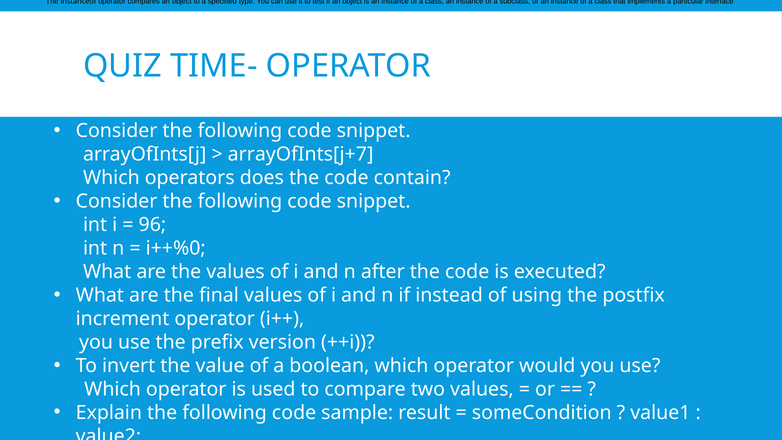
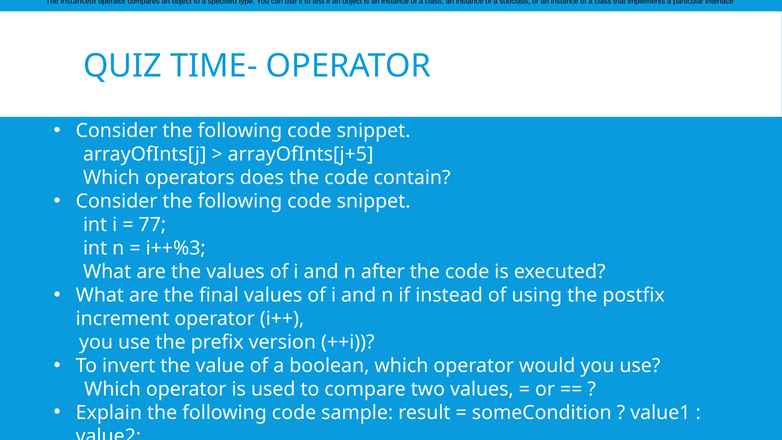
arrayOfInts[j+7: arrayOfInts[j+7 -> arrayOfInts[j+5 (301, 154)
96: 96 -> 77 (152, 225)
i++%0: i++%0 -> i++%3 (176, 248)
